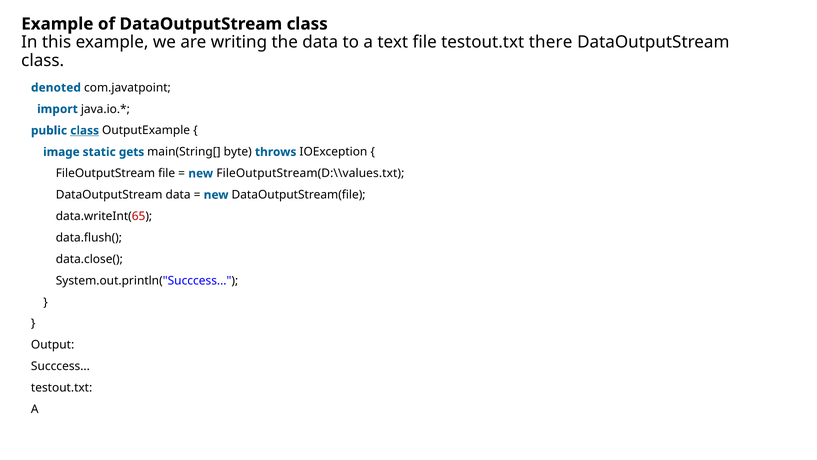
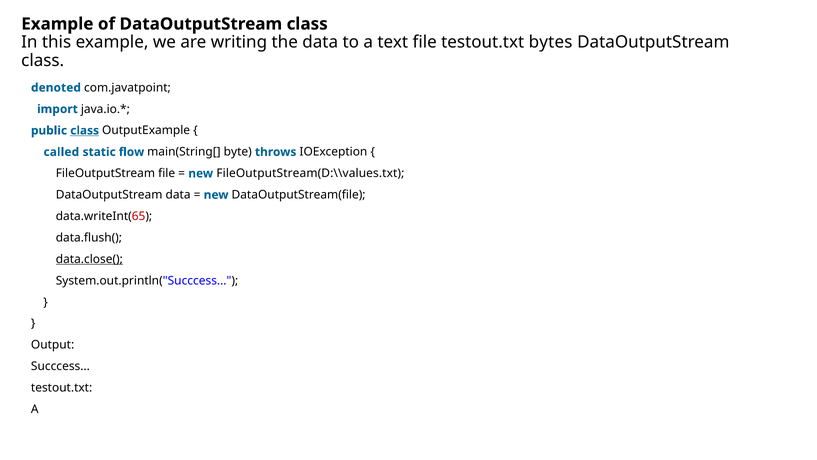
there: there -> bytes (551, 42)
image: image -> called (61, 152)
gets: gets -> flow (132, 152)
data.close( underline: none -> present (89, 259)
